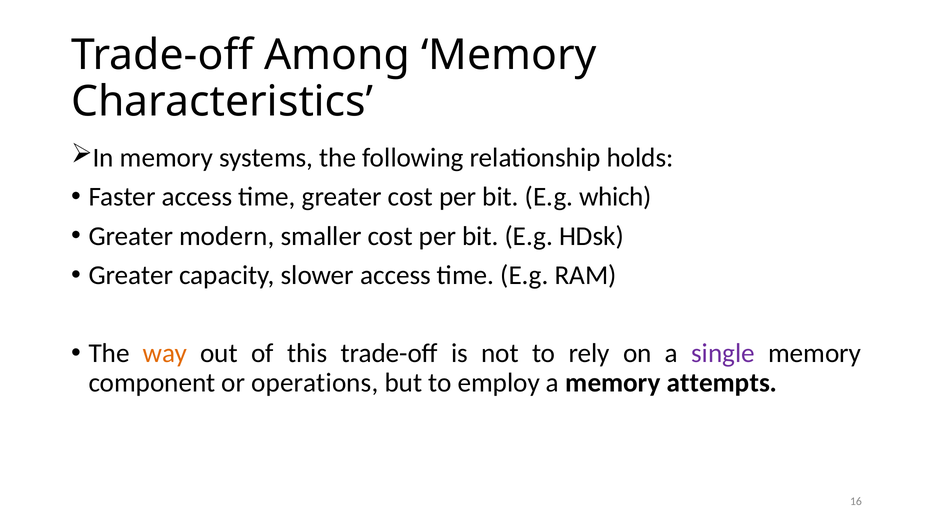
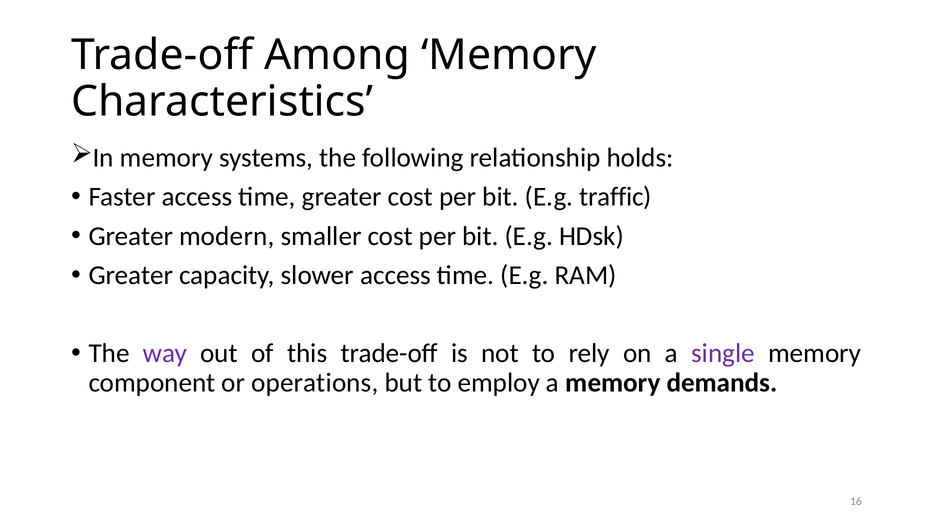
which: which -> traffic (615, 197)
way colour: orange -> purple (165, 353)
attempts: attempts -> demands (722, 383)
